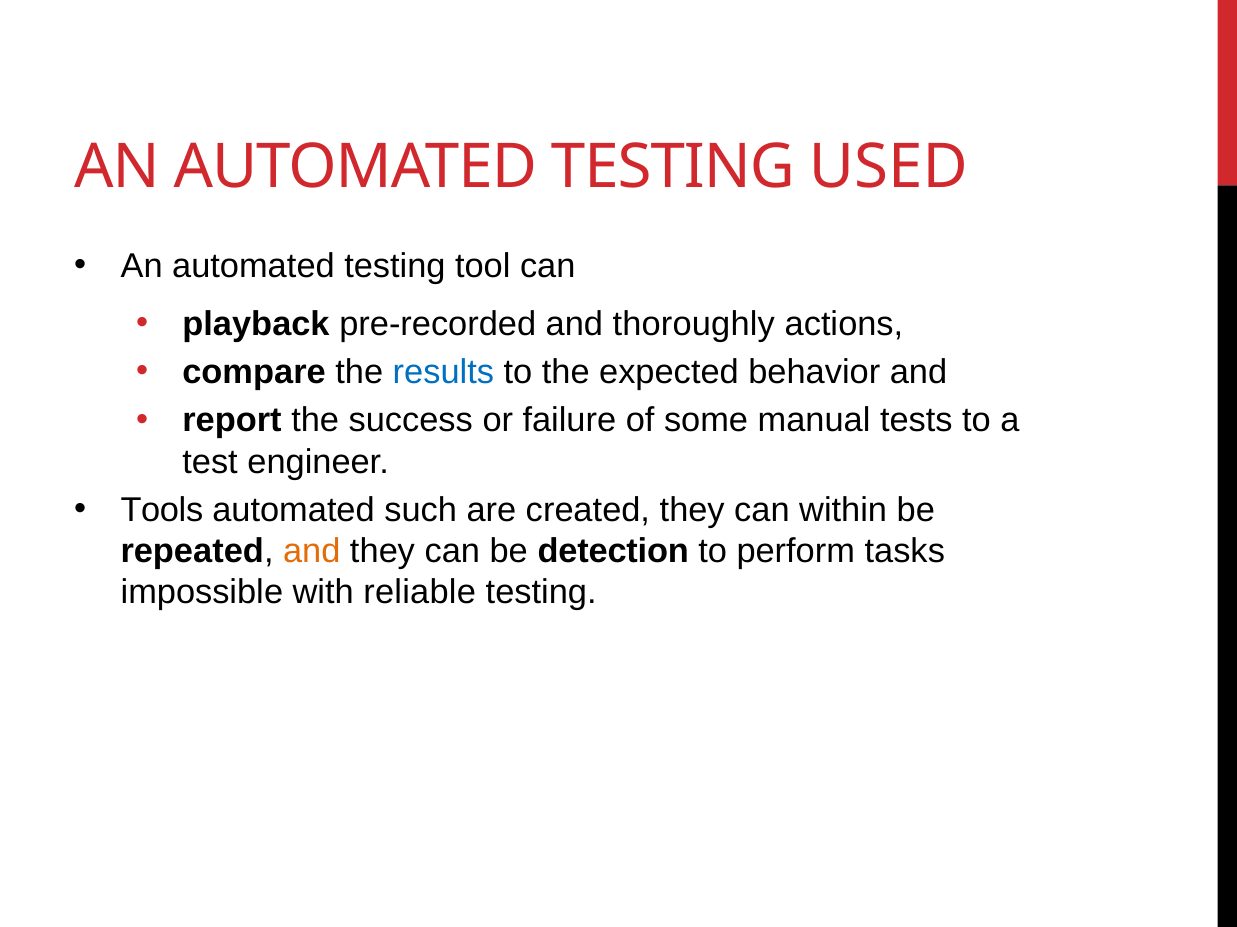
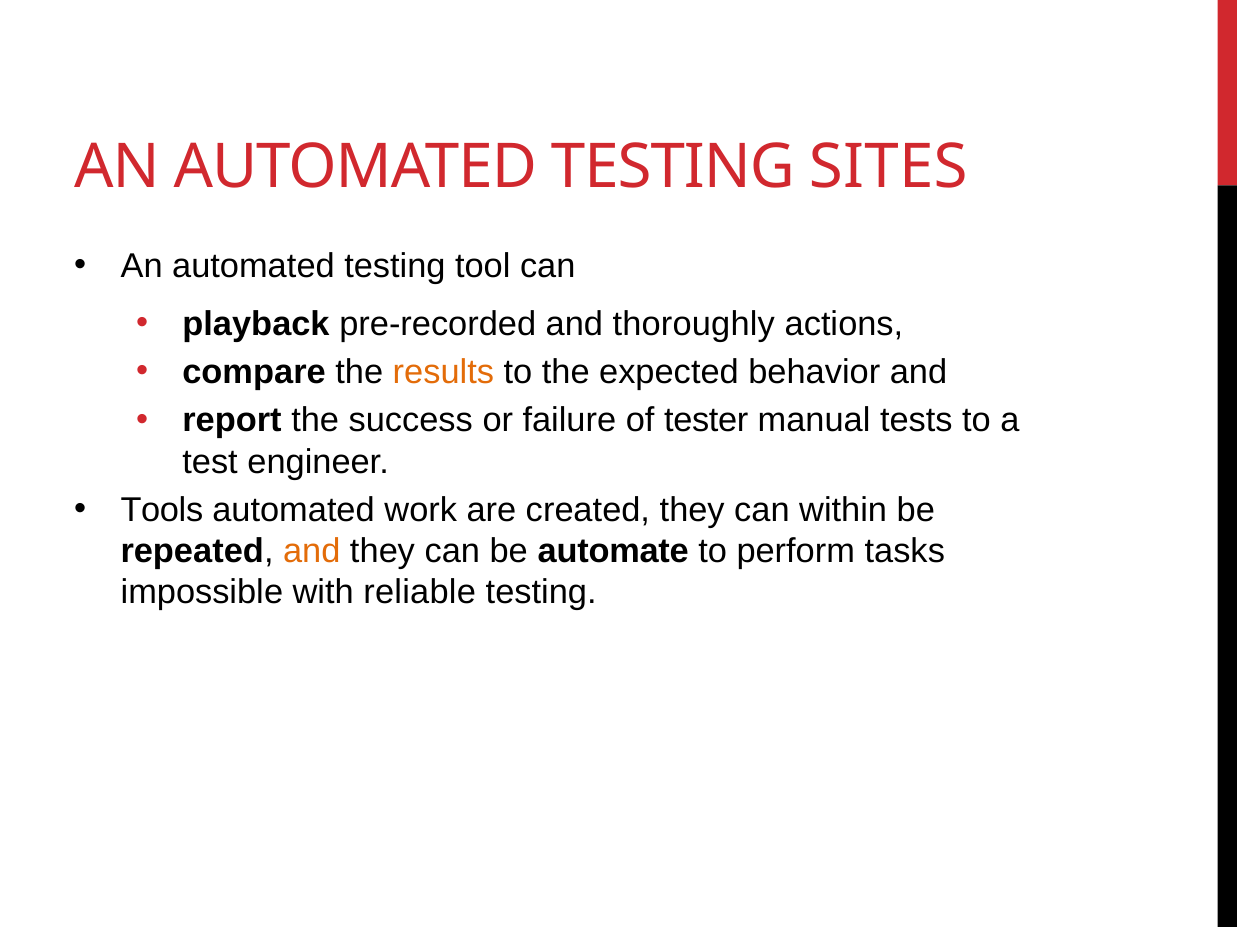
USED: USED -> SITES (888, 167)
results colour: blue -> orange (443, 373)
some: some -> tester (706, 421)
such: such -> work (421, 510)
detection: detection -> automate (613, 552)
